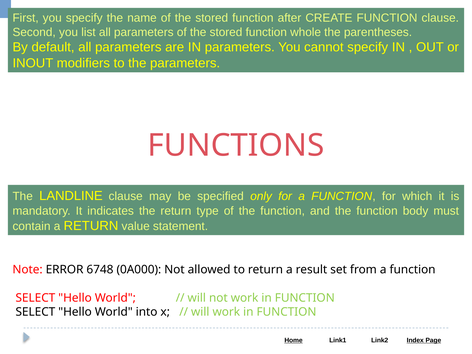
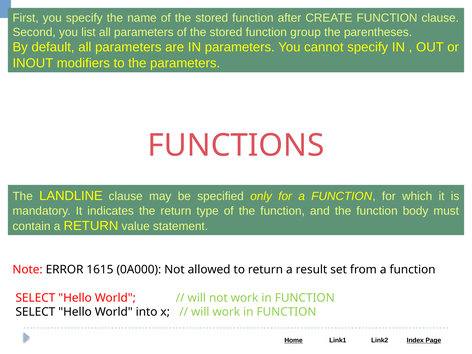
whole: whole -> group (306, 32)
6748: 6748 -> 1615 (100, 270)
